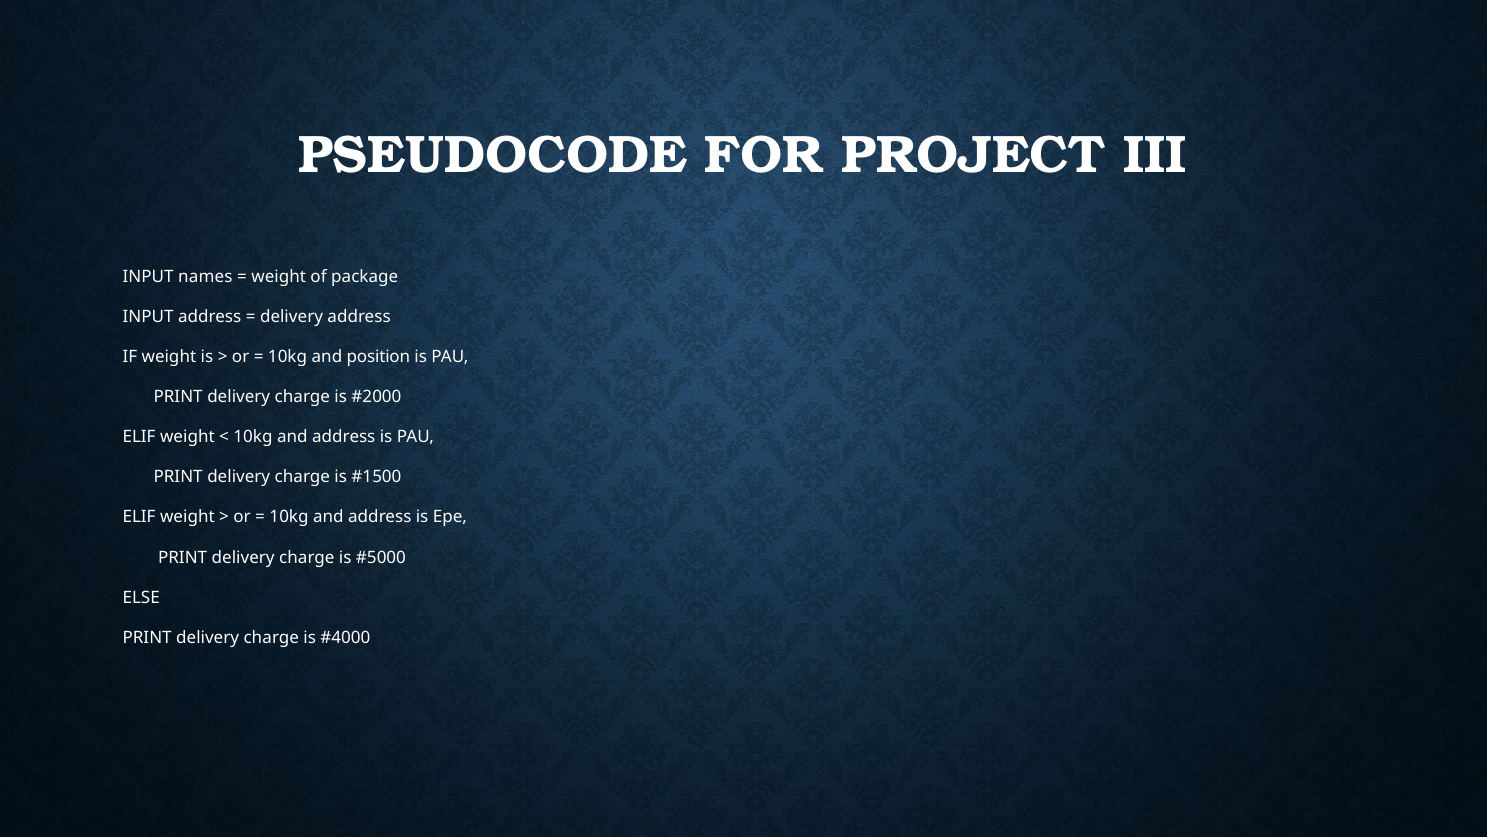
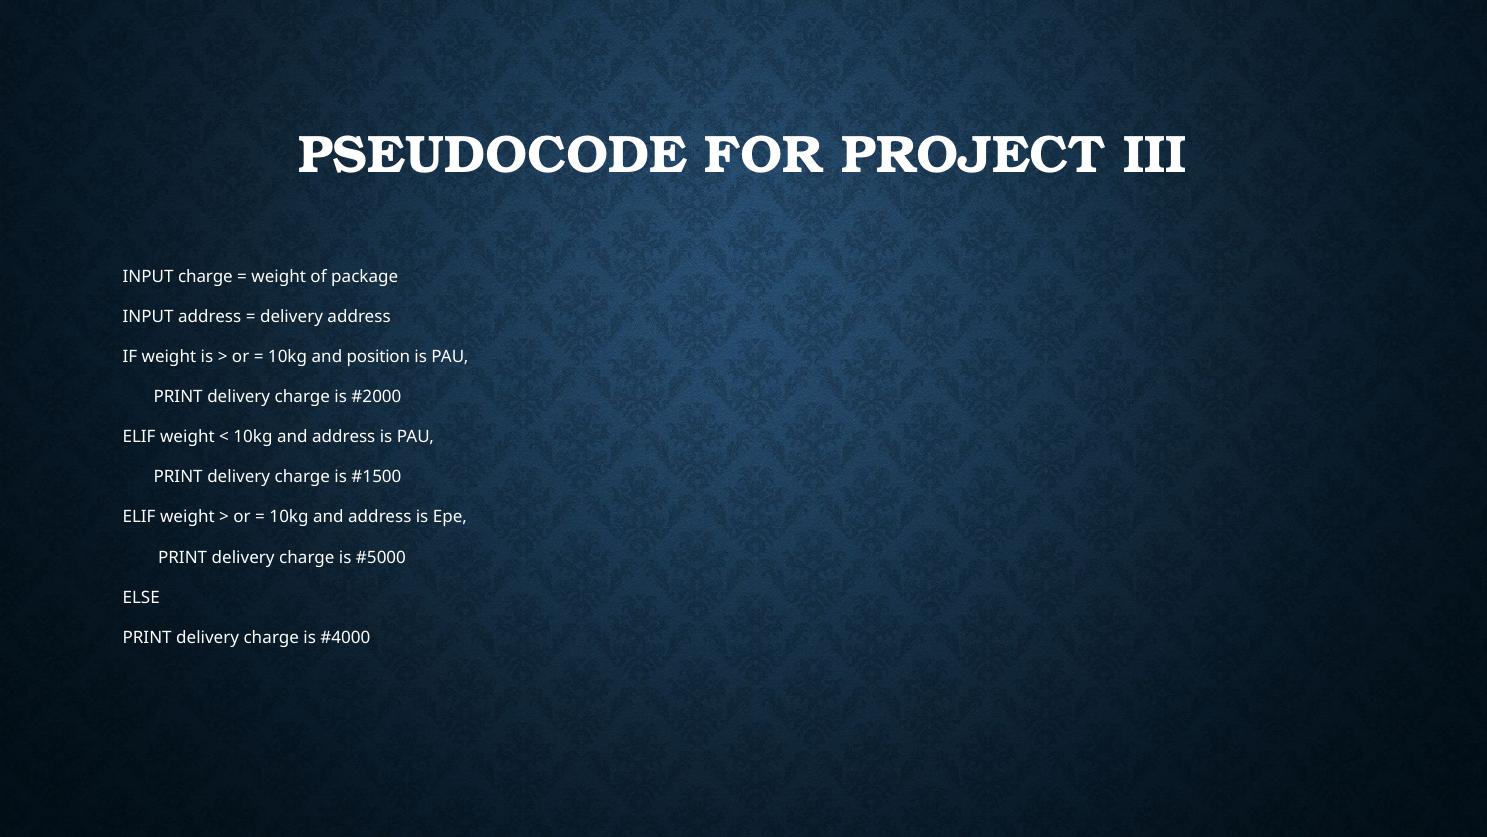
INPUT names: names -> charge (205, 277)
